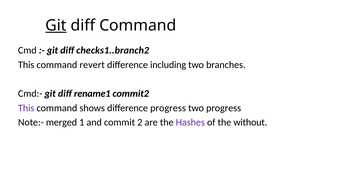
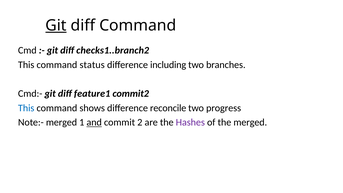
revert: revert -> status (92, 65)
rename1: rename1 -> feature1 (92, 94)
This colour: purple -> blue (26, 108)
difference progress: progress -> reconcile (168, 108)
and underline: none -> present (94, 122)
the without: without -> merged (250, 122)
